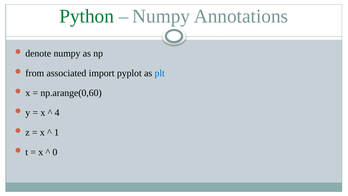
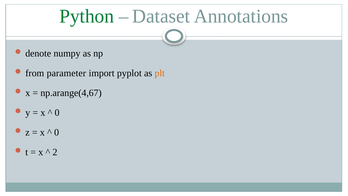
Numpy: Numpy -> Dataset (161, 16)
associated: associated -> parameter (66, 73)
plt colour: blue -> orange (160, 73)
np.arange(0,60: np.arange(0,60 -> np.arange(4,67 (71, 93)
4: 4 -> 0 (57, 113)
1: 1 -> 0 (57, 132)
0: 0 -> 2 (55, 152)
